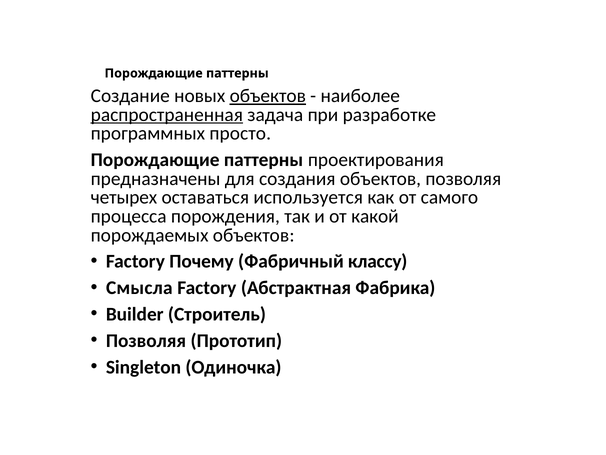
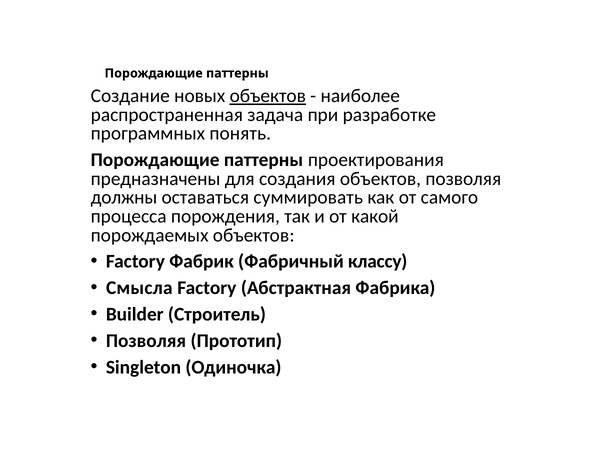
распространенная underline: present -> none (167, 115)
просто: просто -> понять (240, 133)
четырех: четырех -> должны (124, 197)
используется: используется -> суммировать (308, 197)
Почему: Почему -> Фабрик (202, 261)
